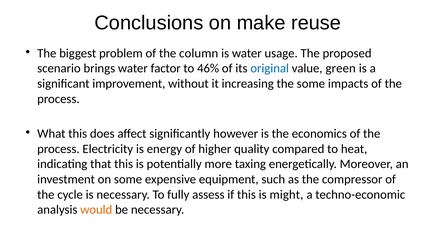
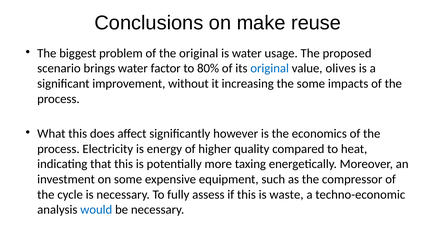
the column: column -> original (199, 53)
46%: 46% -> 80% (208, 69)
green: green -> olives (341, 69)
might: might -> waste (286, 195)
would colour: orange -> blue (96, 210)
